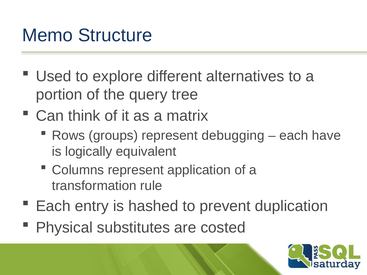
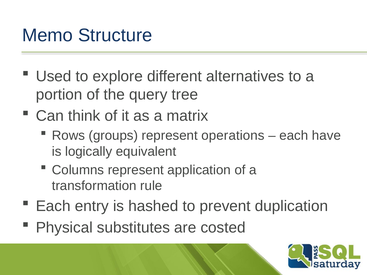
debugging: debugging -> operations (233, 136)
